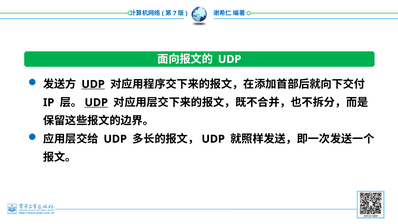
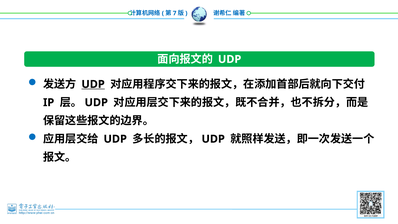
UDP underline: present -> none (96, 102)
